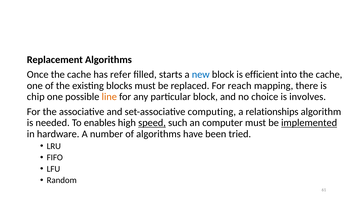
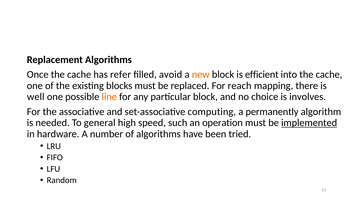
starts: starts -> avoid (171, 74)
new colour: blue -> orange (201, 74)
chip: chip -> well (36, 97)
relationships: relationships -> permanently (272, 111)
enables: enables -> general (100, 122)
speed underline: present -> none (152, 122)
computer: computer -> operation (223, 122)
